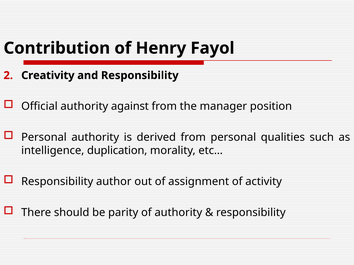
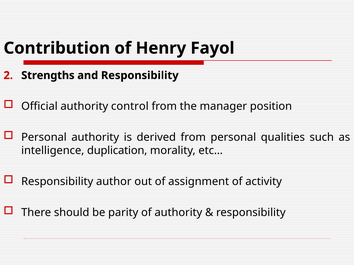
Creativity: Creativity -> Strengths (48, 76)
against: against -> control (130, 107)
